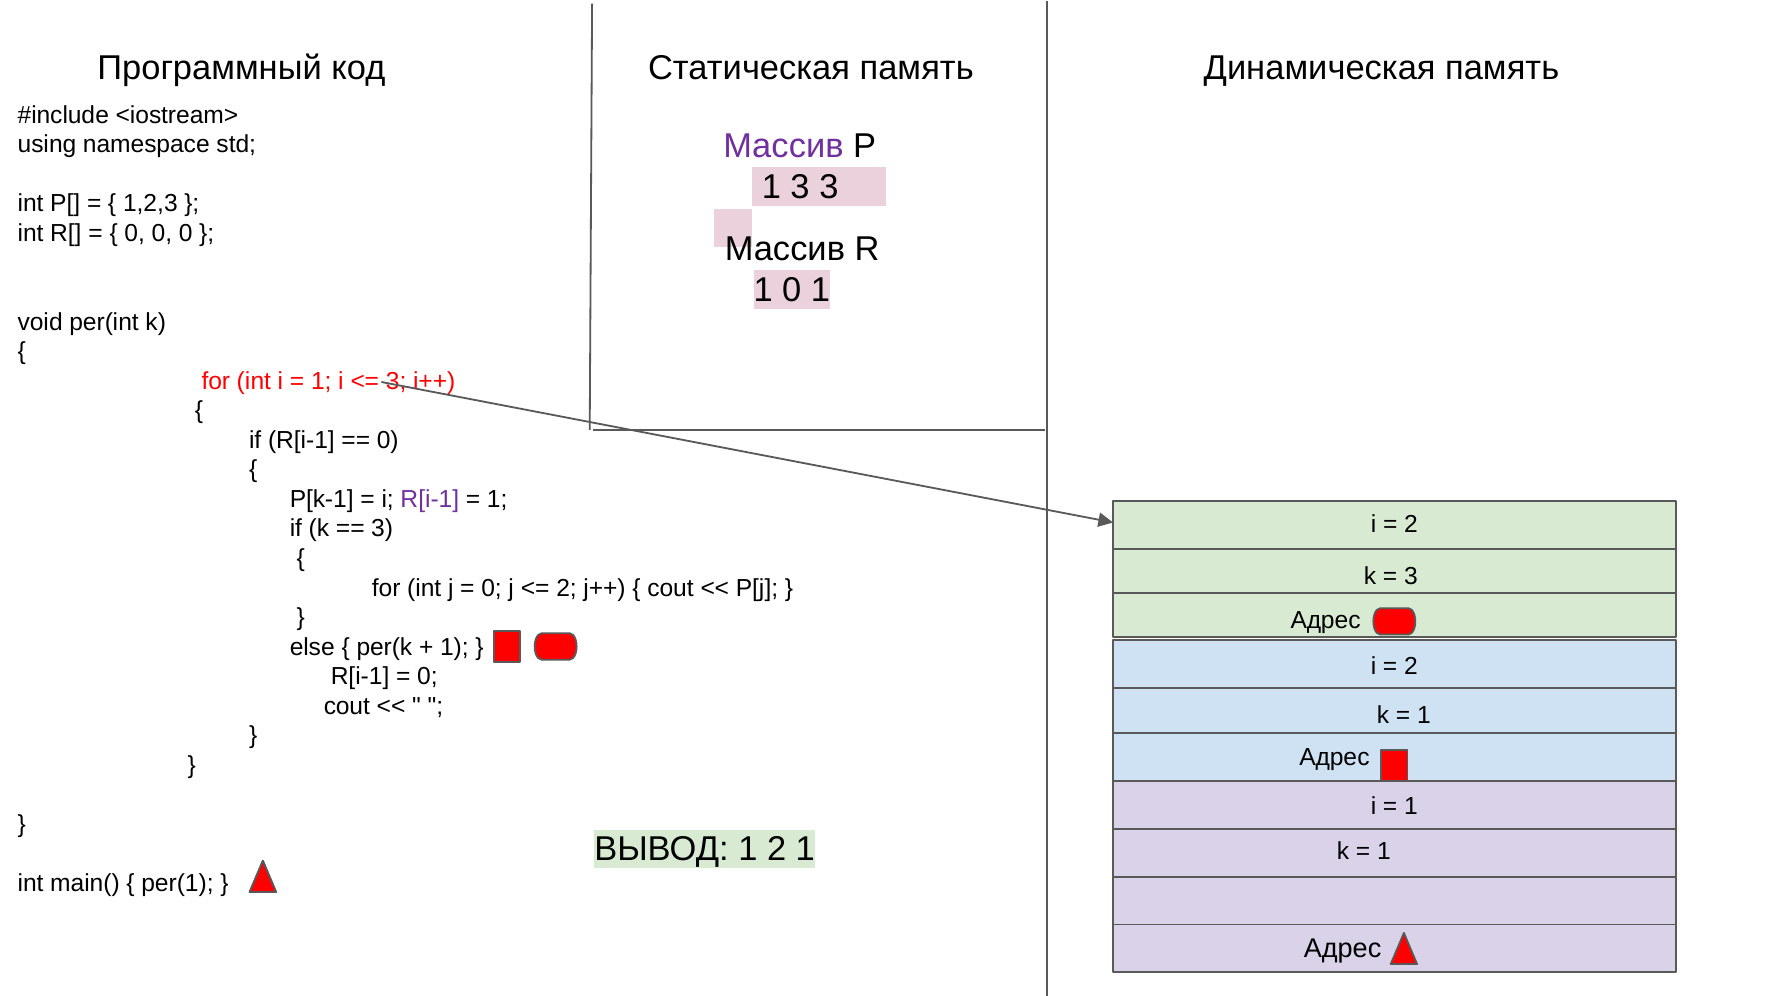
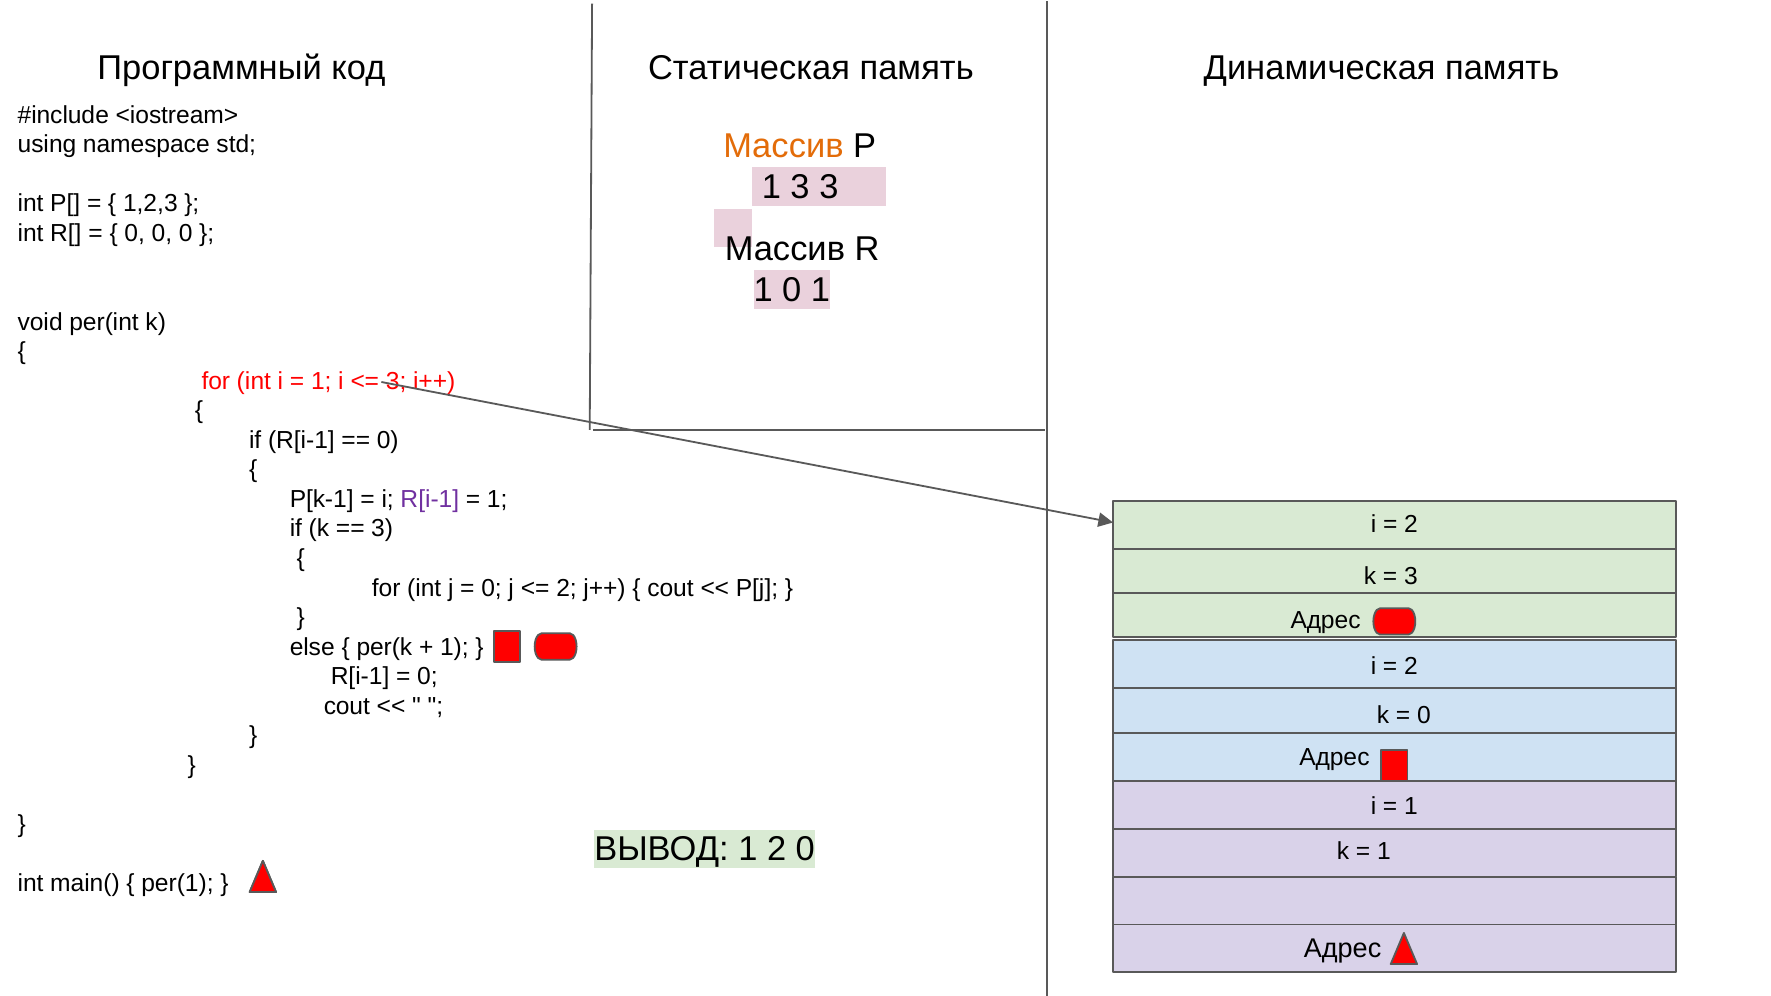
Массив colour: purple -> orange (784, 146)
1: 1 -> 0 (1424, 715)
2 1: 1 -> 0 (805, 850)
